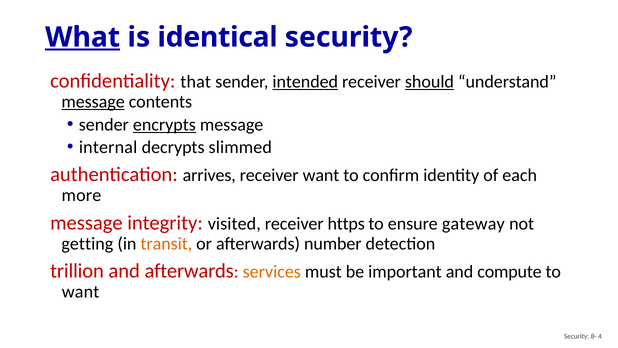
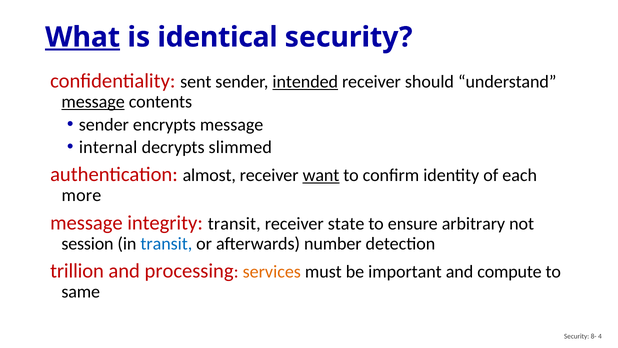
that: that -> sent (196, 82)
should underline: present -> none (429, 82)
encrypts underline: present -> none (164, 124)
arrives: arrives -> almost (209, 175)
want underline: none -> present (321, 175)
integrity visited: visited -> transit (234, 223)
https: https -> state (346, 223)
gateway: gateway -> arbitrary (473, 223)
getting: getting -> session (87, 243)
transit colour: orange -> blue (166, 243)
and afterwards: afterwards -> processing (189, 271)
want: want -> same (81, 291)
